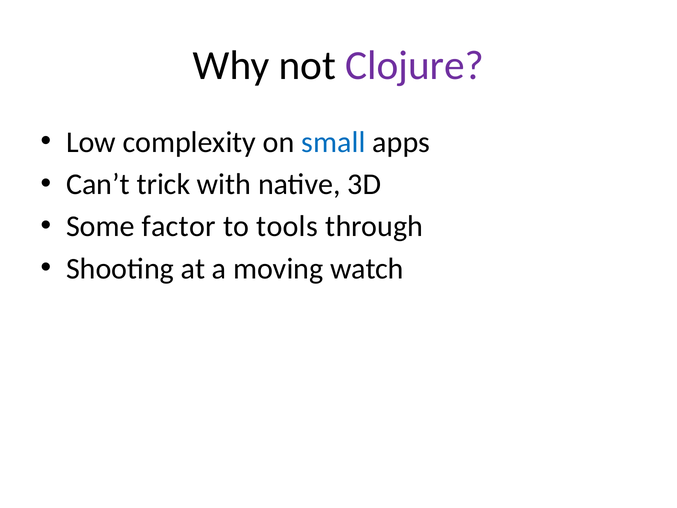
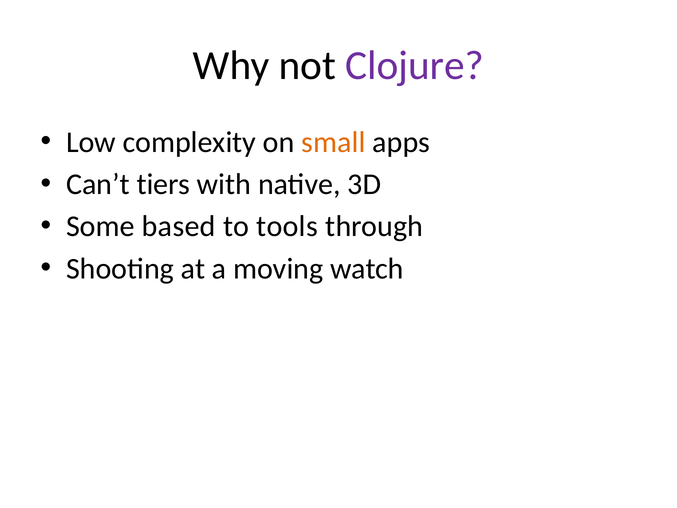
small colour: blue -> orange (333, 142)
trick: trick -> tiers (163, 184)
factor: factor -> based (179, 226)
